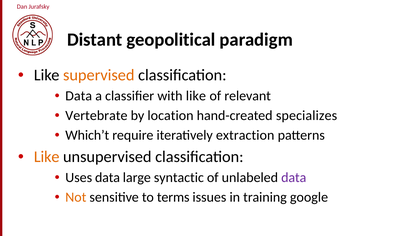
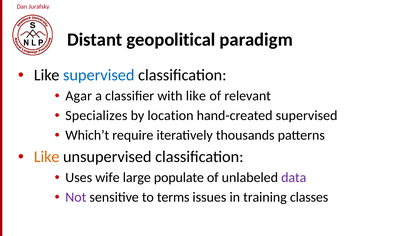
supervised colour: orange -> blue (99, 75)
Data: Data -> Agar (79, 96)
Vertebrate: Vertebrate -> Specializes (96, 115)
hand-created specializes: specializes -> supervised (307, 115)
extraction: extraction -> thousands (245, 135)
Uses data: data -> wife (107, 177)
syntactic: syntactic -> populate (179, 177)
Not colour: orange -> purple (76, 197)
google: google -> classes (309, 197)
